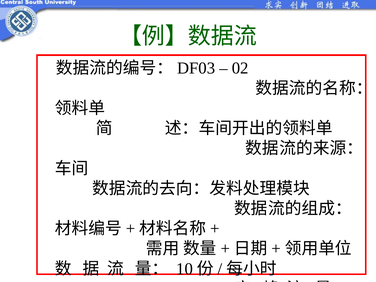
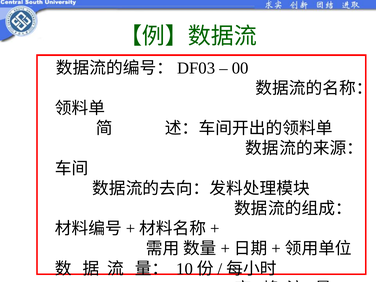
02: 02 -> 00 (240, 68)
